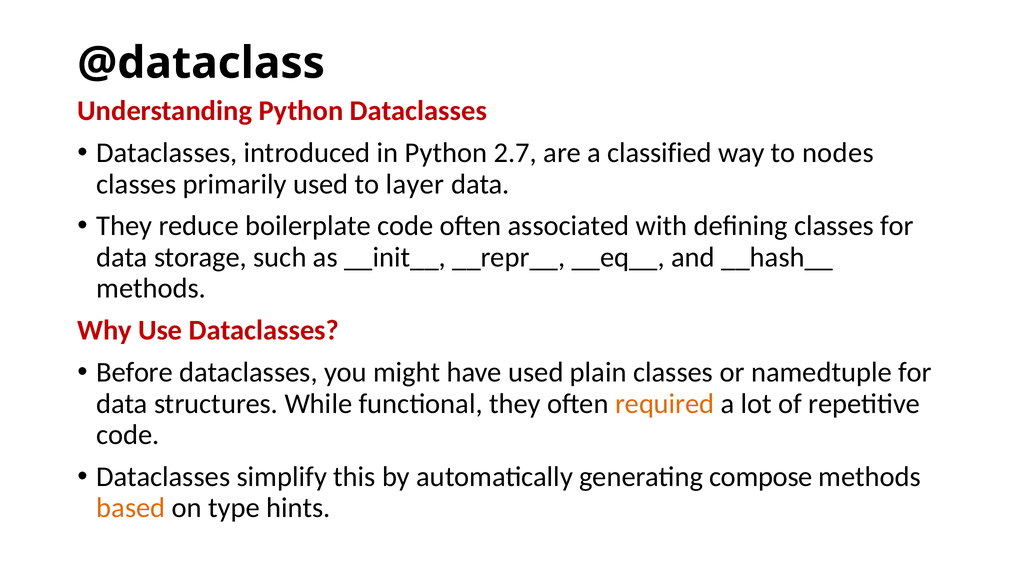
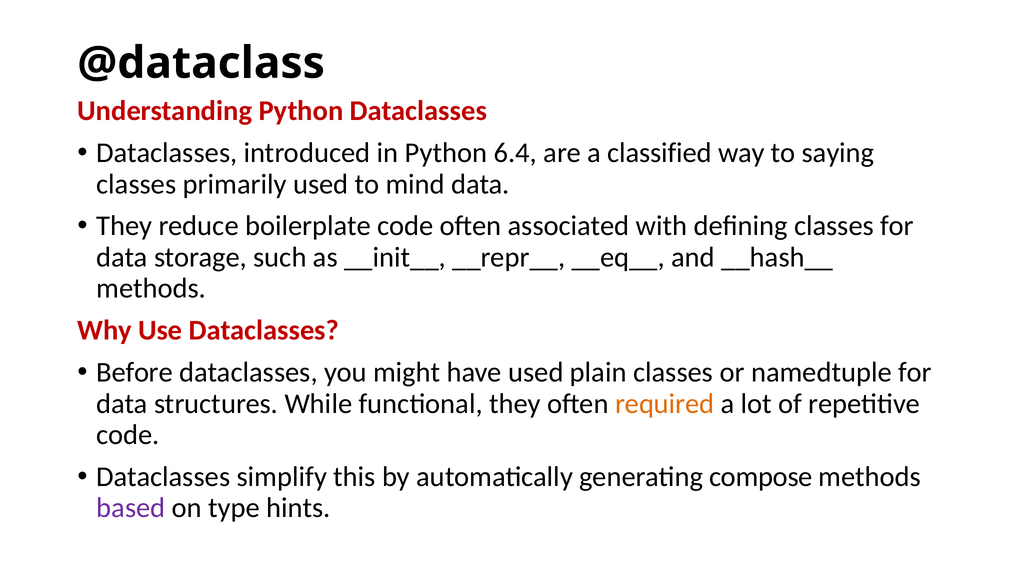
2.7: 2.7 -> 6.4 (515, 153)
nodes: nodes -> saying (838, 153)
layer: layer -> mind (415, 184)
based colour: orange -> purple (131, 508)
